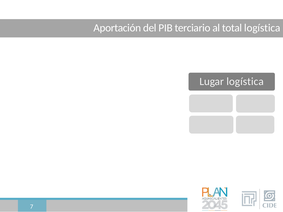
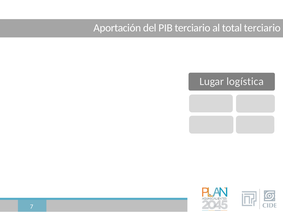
total logística: logística -> terciario (262, 28)
